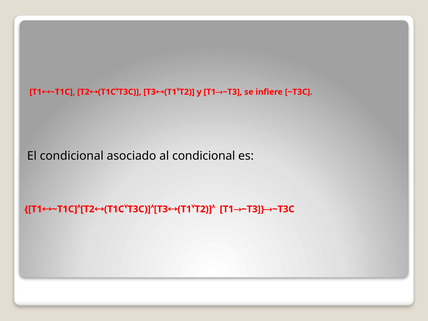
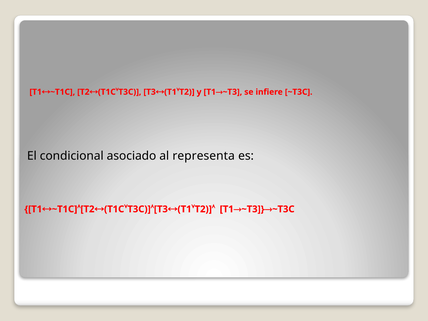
al condicional: condicional -> representa (204, 156)
